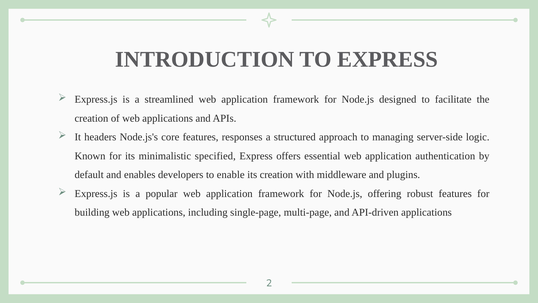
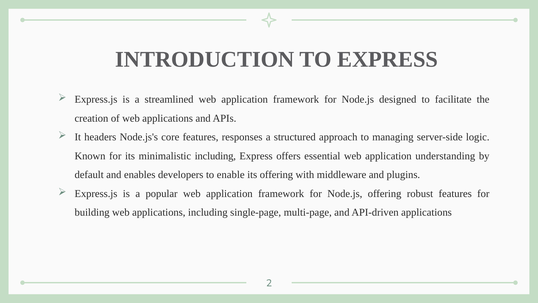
minimalistic specified: specified -> including (215, 156)
authentication: authentication -> understanding (445, 156)
its creation: creation -> offering (276, 175)
